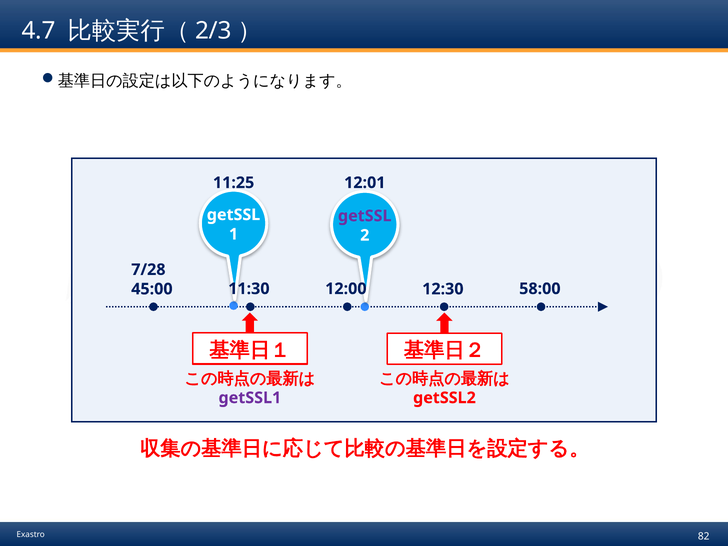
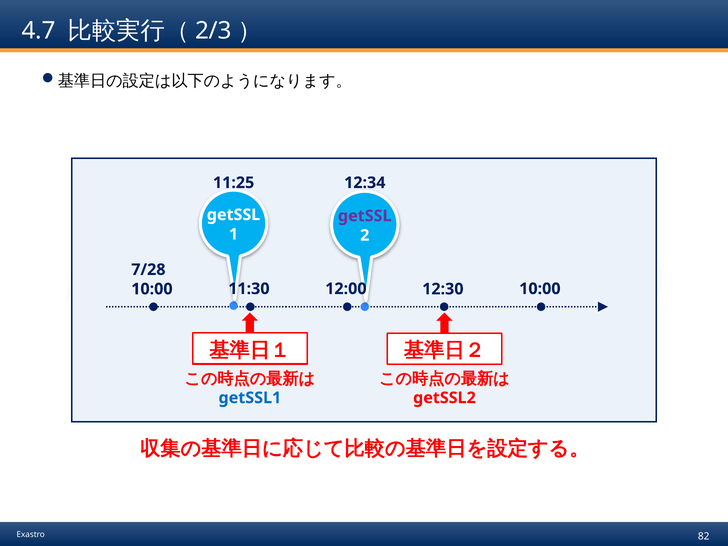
12:01: 12:01 -> 12:34 (365, 183)
45:00: 45:00 -> 10:00 (152, 289)
12:30 58:00: 58:00 -> 10:00 (540, 289)
getSSL1 colour: purple -> blue (250, 398)
